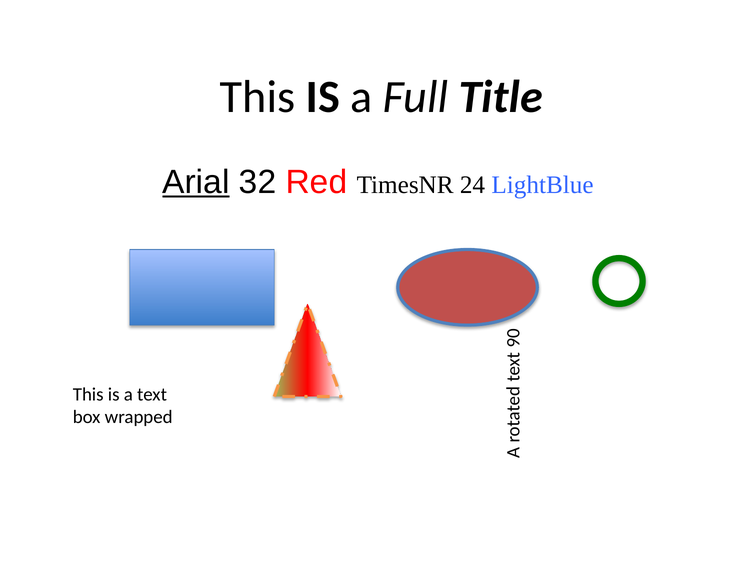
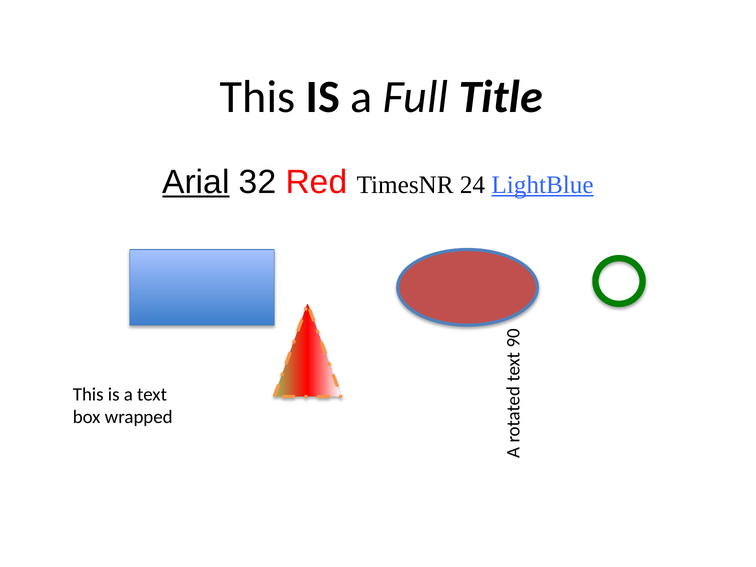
LightBlue underline: none -> present (543, 185)
